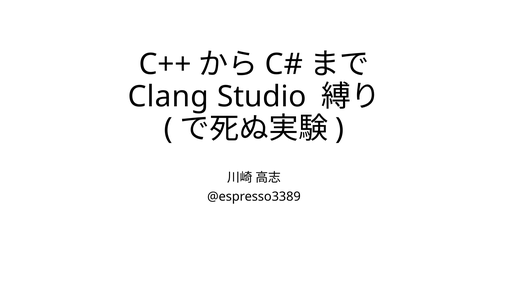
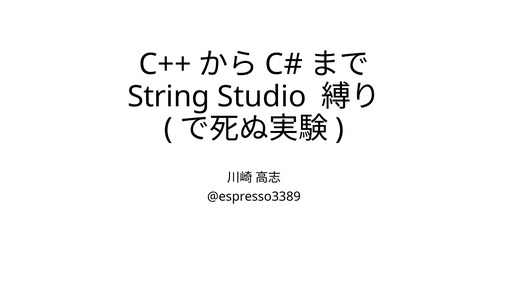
Clang: Clang -> String (169, 96)
